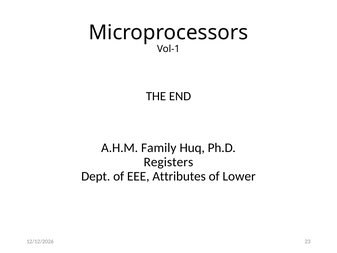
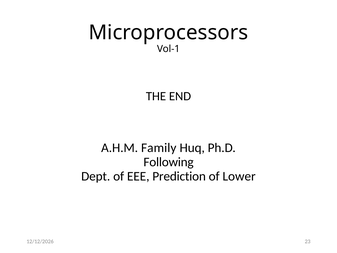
Registers: Registers -> Following (169, 162)
Attributes: Attributes -> Prediction (179, 176)
